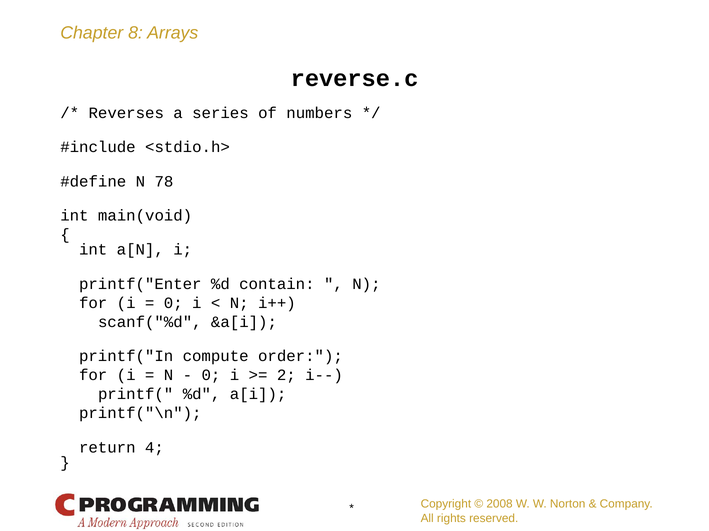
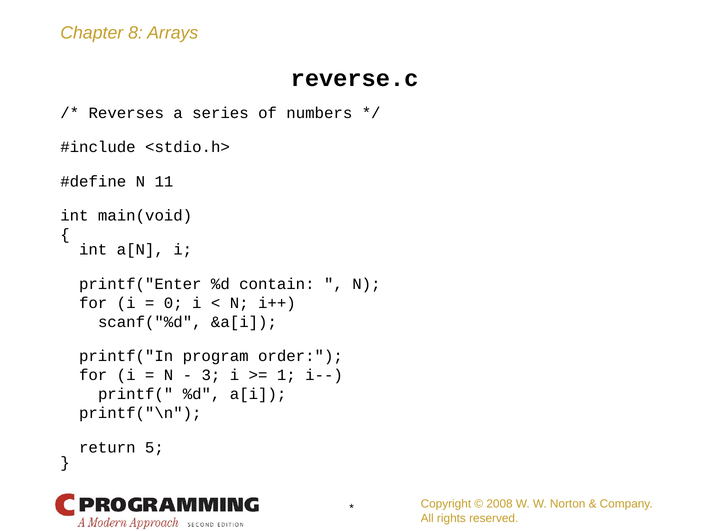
78: 78 -> 11 (164, 182)
compute: compute -> program (216, 357)
0: 0 -> 3 (211, 376)
2: 2 -> 1 (286, 376)
4: 4 -> 5 (154, 448)
